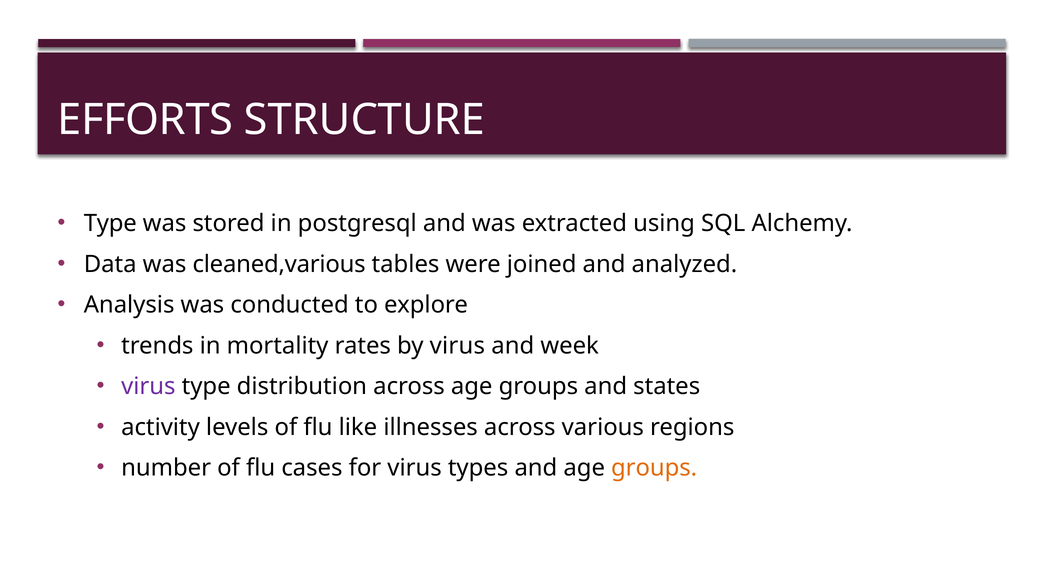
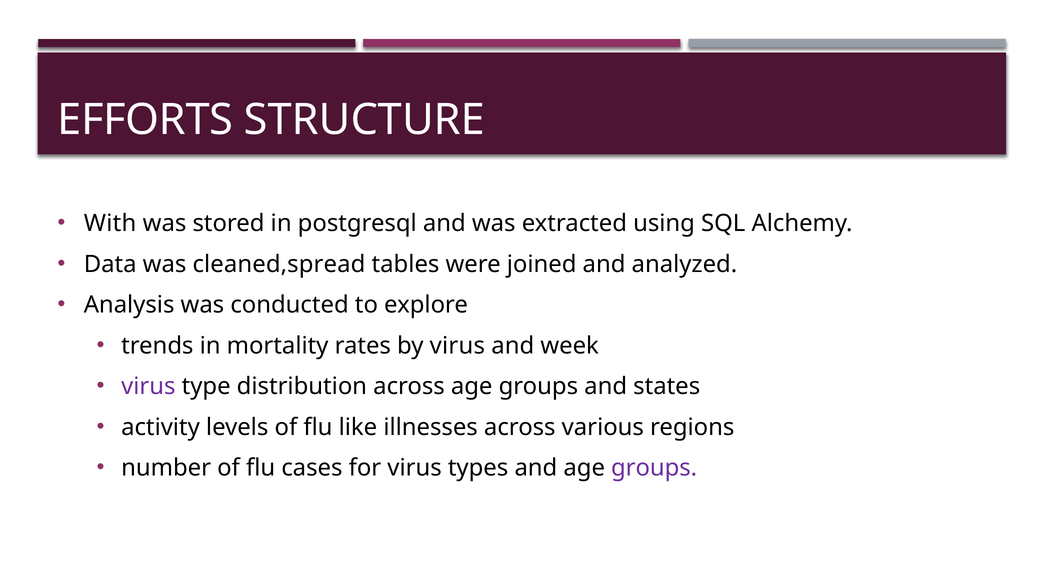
Type: Type -> With (110, 223)
cleaned,various: cleaned,various -> cleaned,spread (279, 264)
groups colour: orange -> purple (654, 468)
